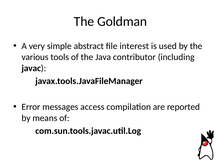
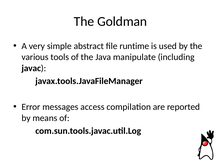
interest: interest -> runtime (134, 46)
contributor: contributor -> manipulate (134, 57)
